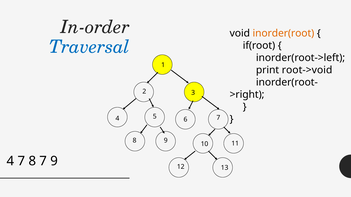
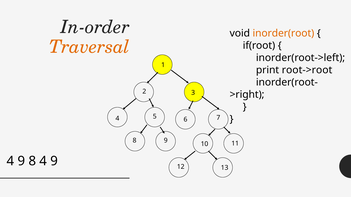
Traversal colour: blue -> orange (89, 47)
root->void: root->void -> root->root (307, 70)
7: 7 -> 9 (21, 161)
8 7: 7 -> 4 (43, 161)
